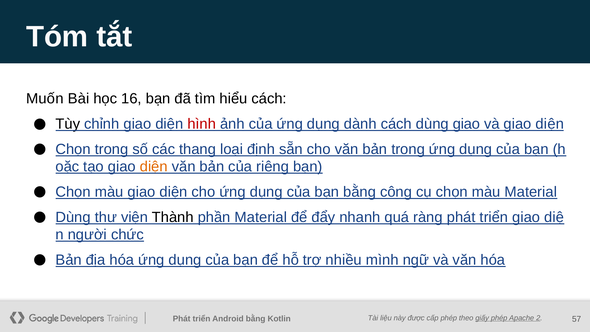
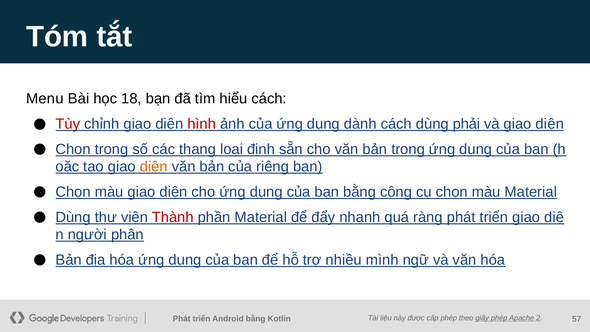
Muốn: Muốn -> Menu (45, 99)
16: 16 -> 18 (131, 99)
Tùy colour: black -> red (68, 124)
dùng giao: giao -> phải (466, 124)
Thành colour: black -> red (173, 217)
chức: chức -> phân (127, 235)
